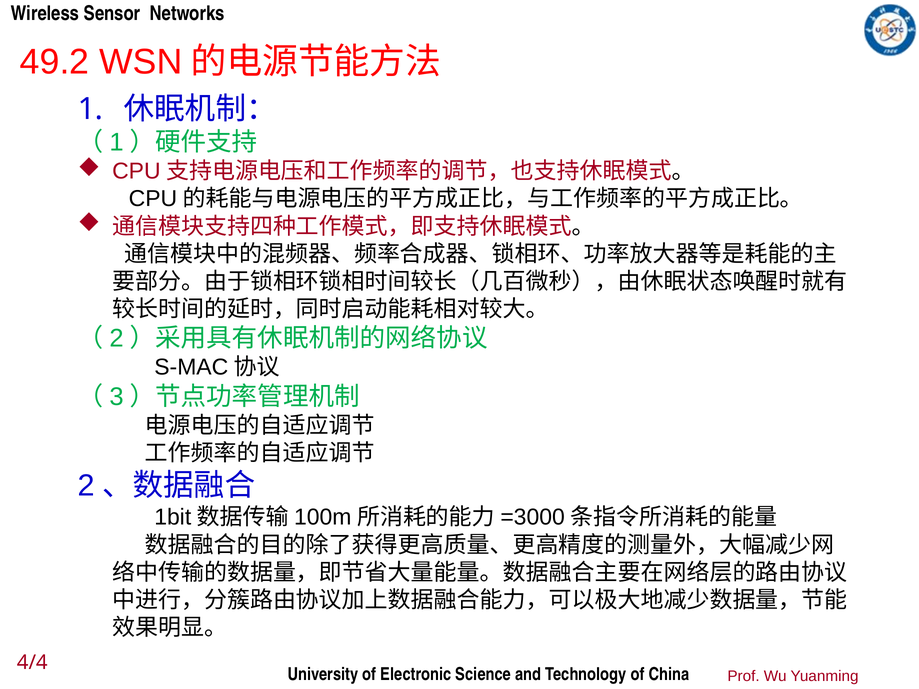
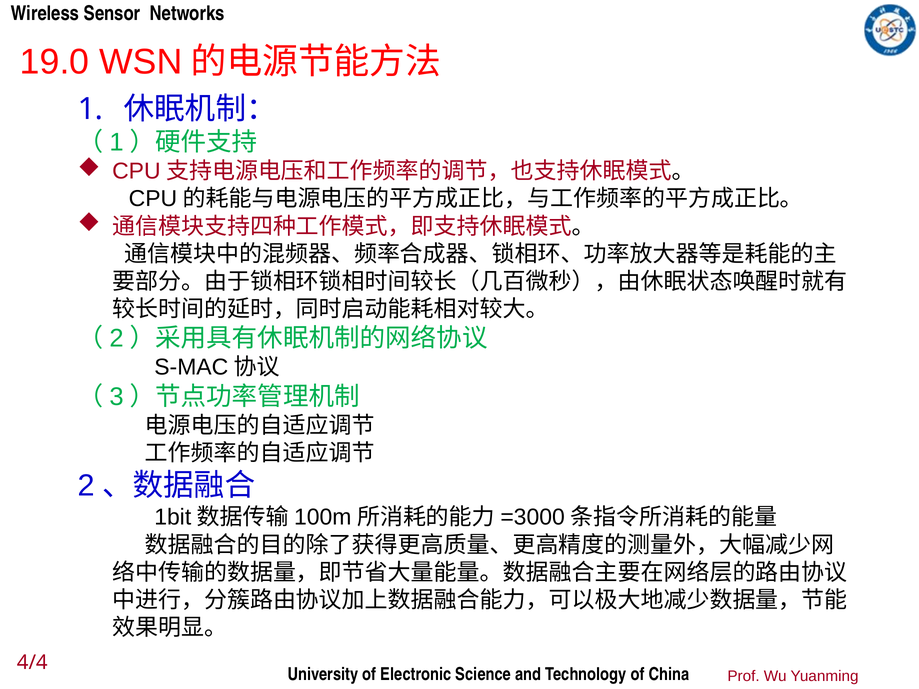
49.2: 49.2 -> 19.0 (55, 62)
